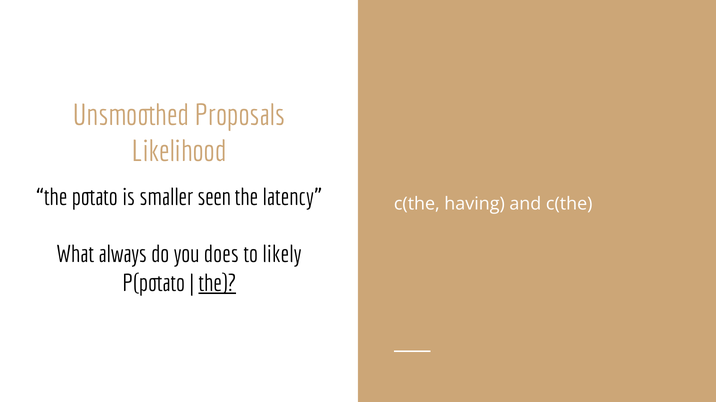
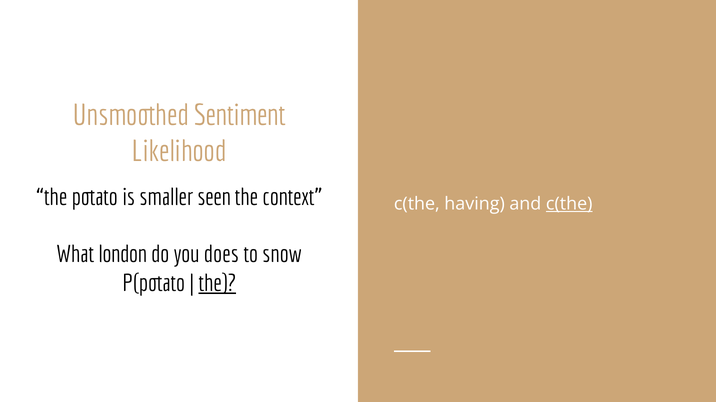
Proposals: Proposals -> Sentiment (240, 116)
latency: latency -> context (292, 198)
c(the underline: none -> present (569, 204)
always: always -> london (123, 255)
likely: likely -> snow (282, 255)
